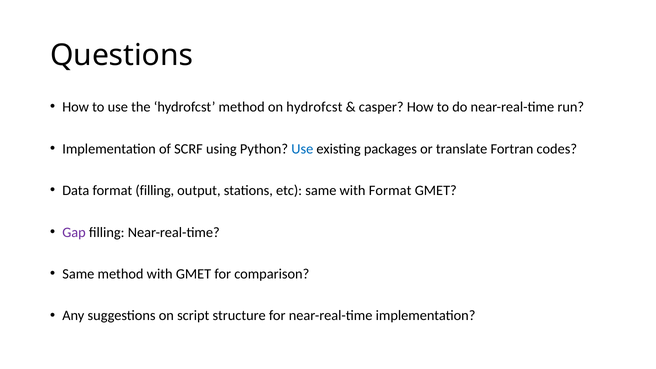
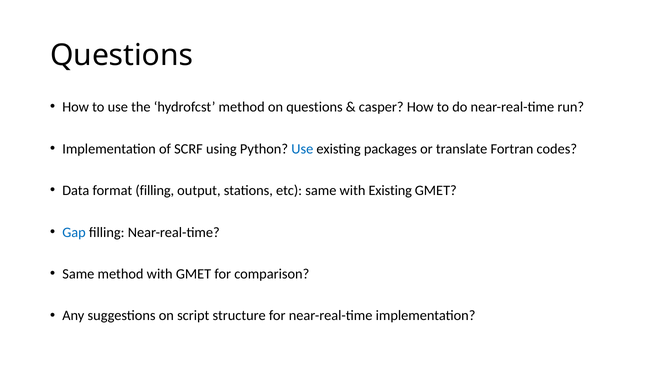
on hydrofcst: hydrofcst -> questions (314, 107)
with Format: Format -> Existing (390, 191)
Gap colour: purple -> blue (74, 232)
